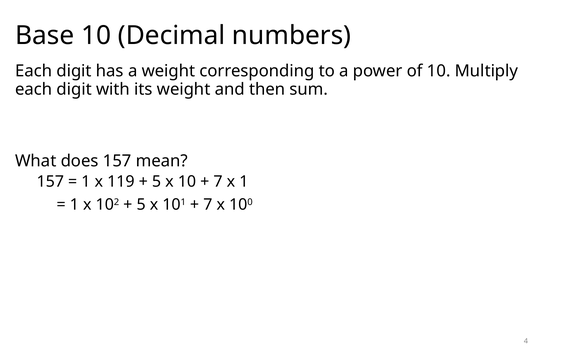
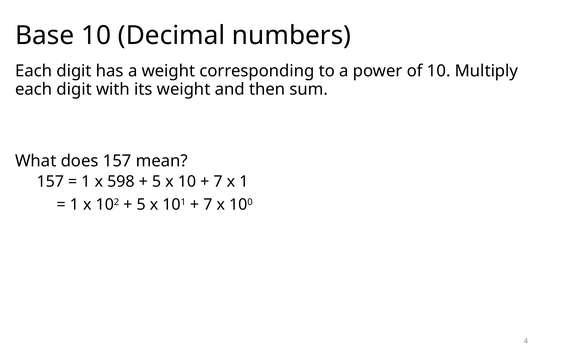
119: 119 -> 598 (121, 182)
